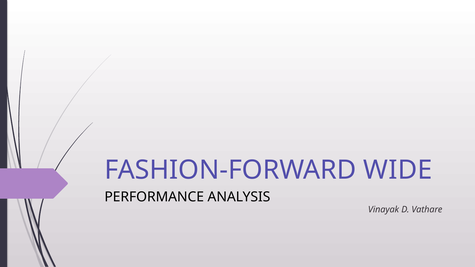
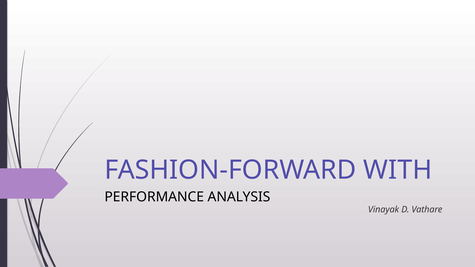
WIDE: WIDE -> WITH (398, 170)
